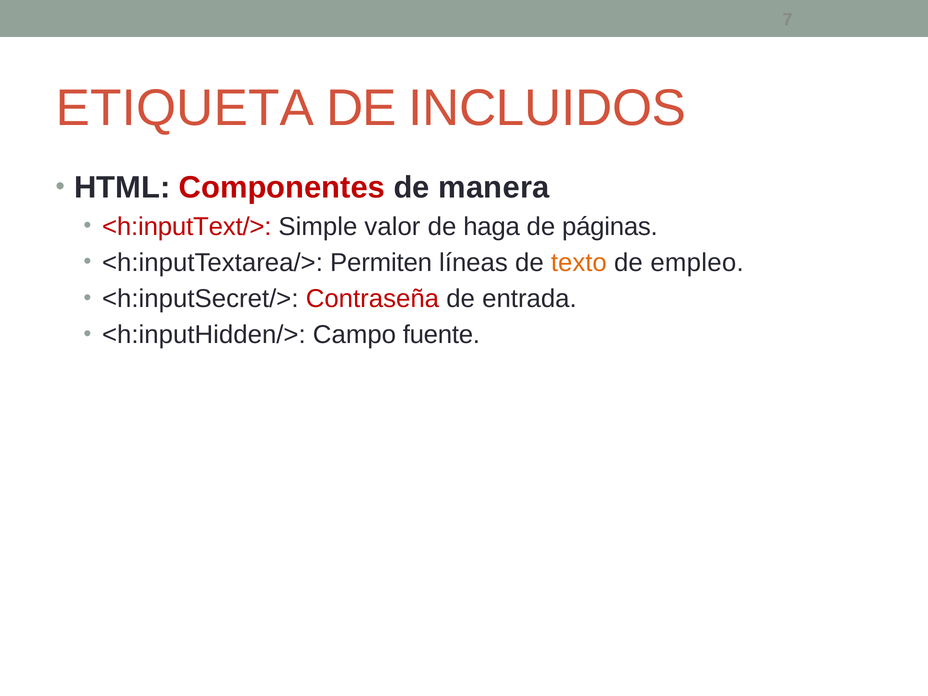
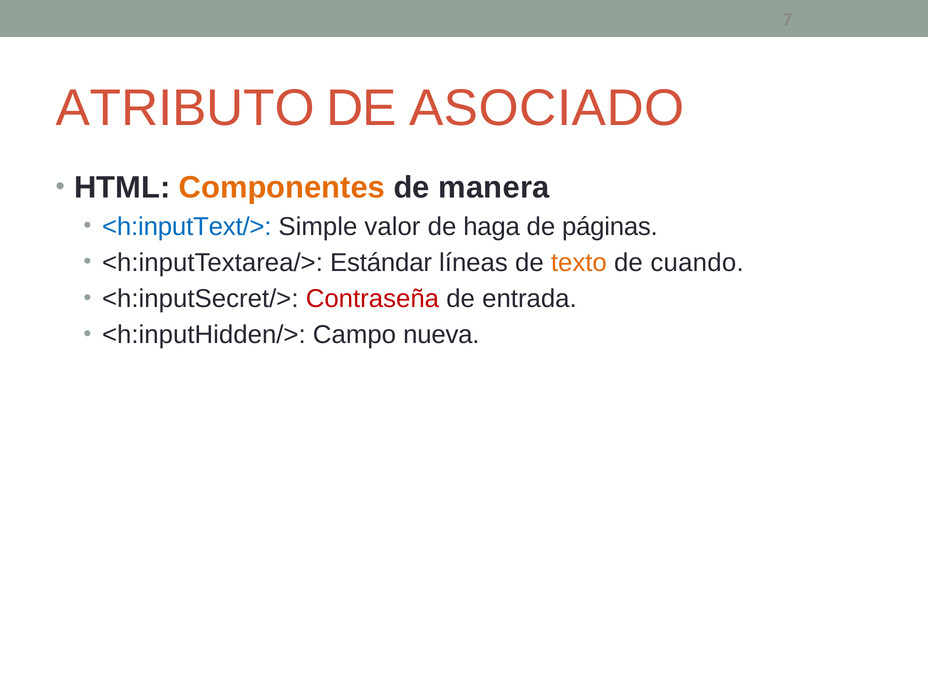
ETIQUETA: ETIQUETA -> ATRIBUTO (185, 108)
INCLUIDOS: INCLUIDOS -> ASOCIADO (547, 108)
Componentes colour: red -> orange (282, 188)
<h:inputText/> colour: red -> blue (187, 227)
Permiten: Permiten -> Estándar (381, 263)
empleo: empleo -> cuando (697, 263)
fuente: fuente -> nueva (441, 335)
